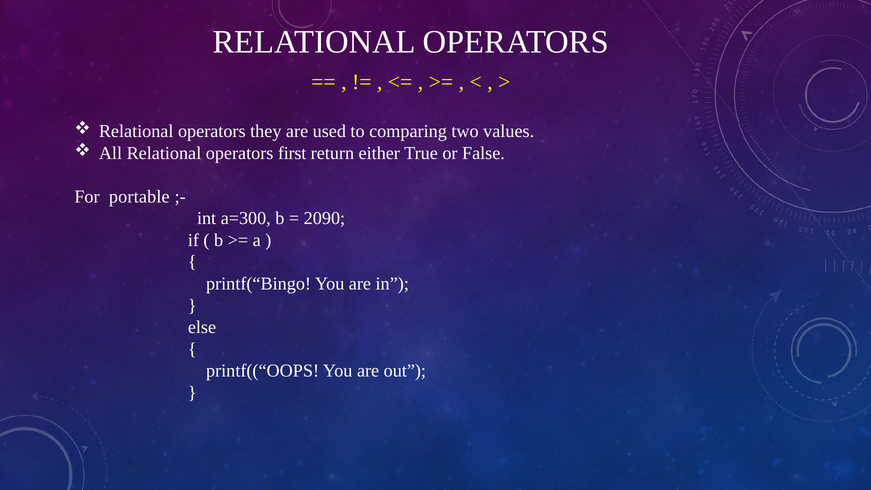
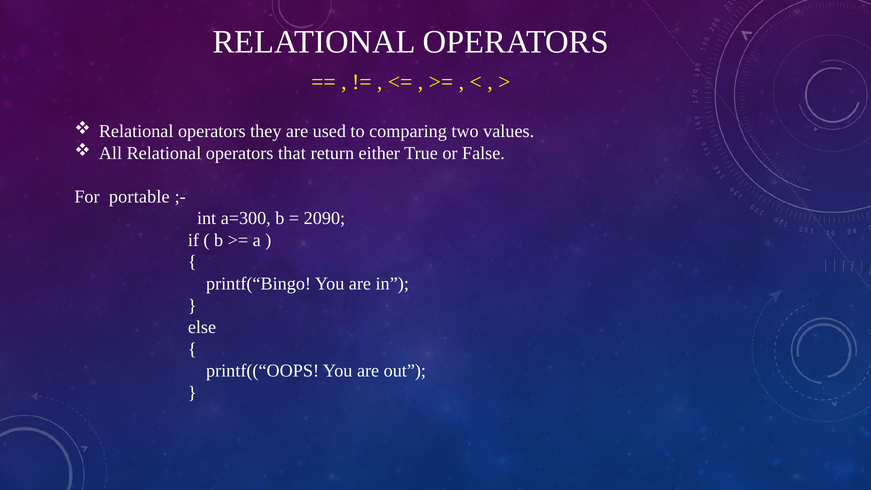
first: first -> that (292, 153)
